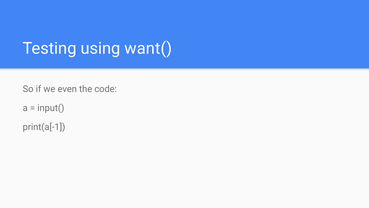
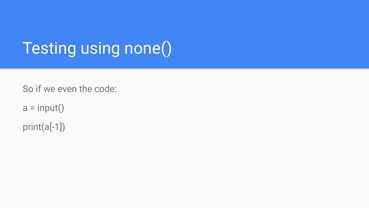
want(: want( -> none( (148, 48)
